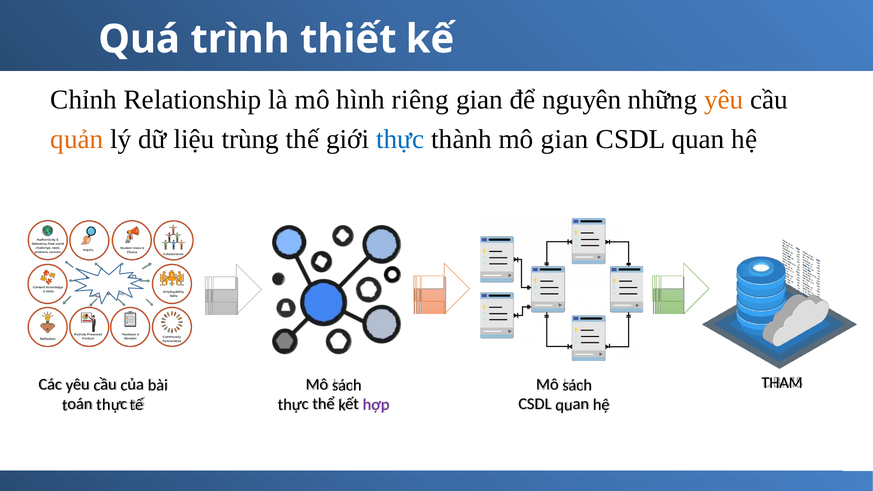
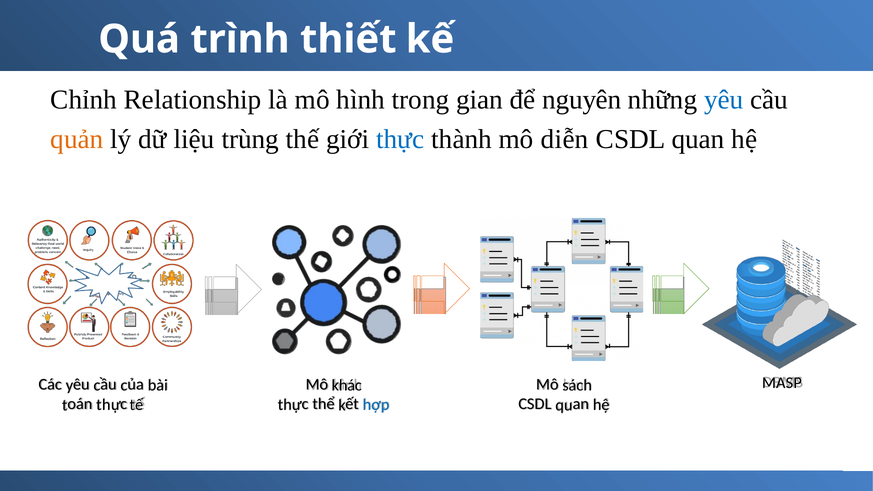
riêng: riêng -> trong (421, 100)
yêu colour: orange -> blue (724, 100)
mô gian: gian -> diễn (565, 139)
THAM: THAM -> MASP (782, 383)
bài sách: sách -> khác (347, 385)
hợp colour: purple -> blue (376, 405)
